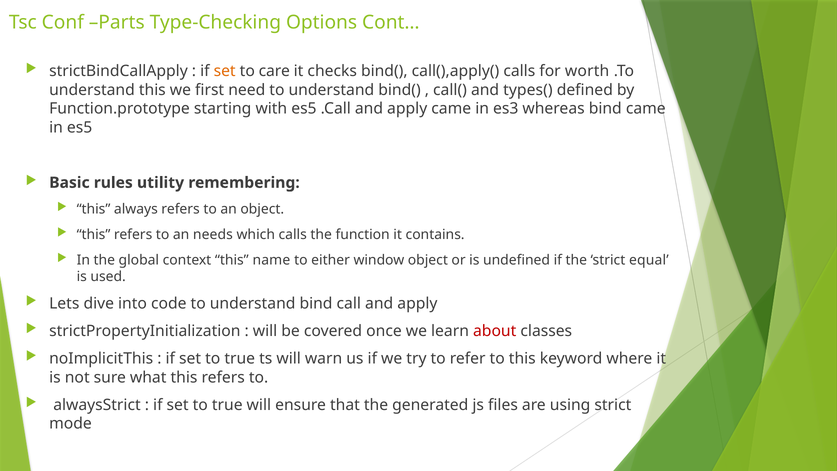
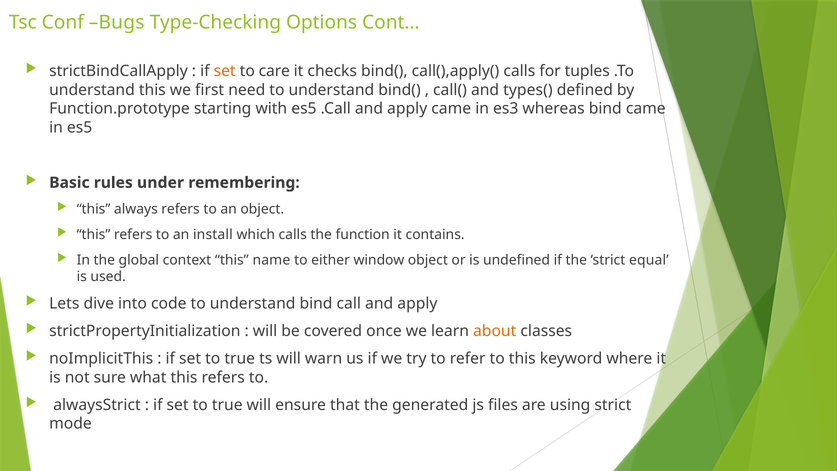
Parts: Parts -> Bugs (117, 22)
worth: worth -> tuples (587, 71)
utility: utility -> under (160, 183)
needs: needs -> install (213, 234)
about colour: red -> orange (495, 331)
